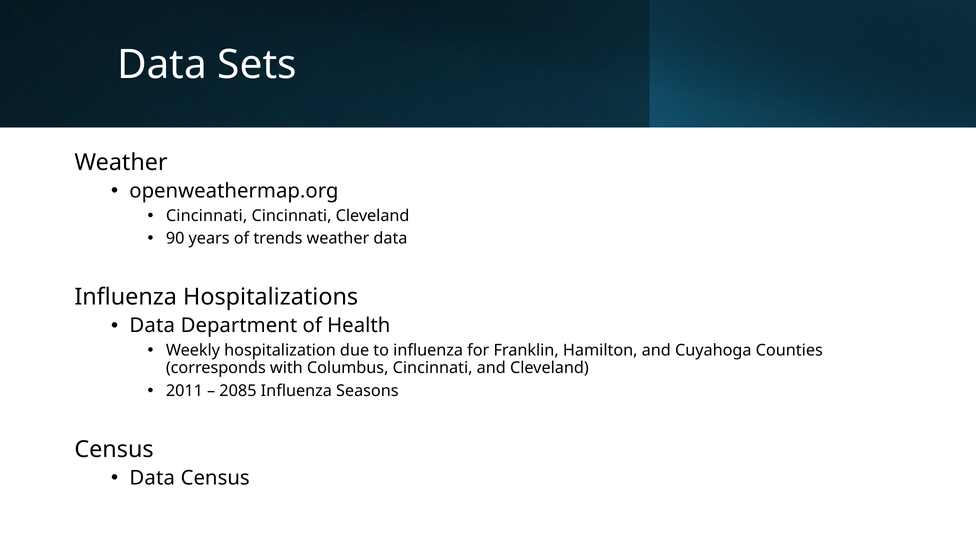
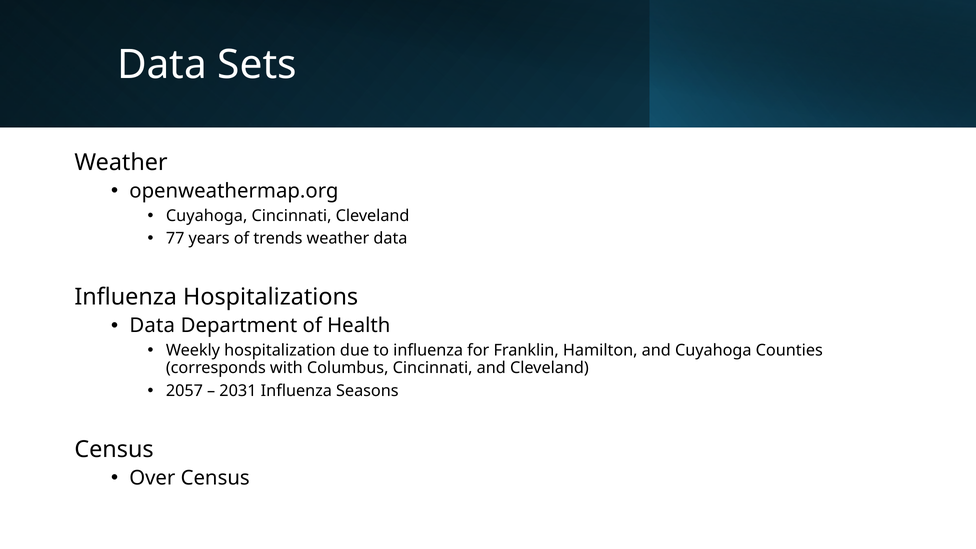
Cincinnati: Cincinnati -> Cuyahoga (207, 216)
90: 90 -> 77 (175, 238)
2011: 2011 -> 2057 (184, 391)
2085: 2085 -> 2031 (238, 391)
Data: Data -> Over (152, 478)
